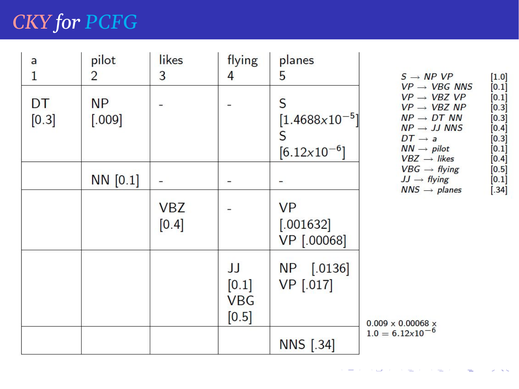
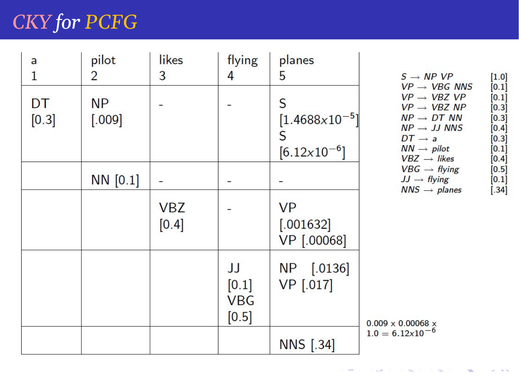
PCFG colour: light blue -> yellow (111, 22)
